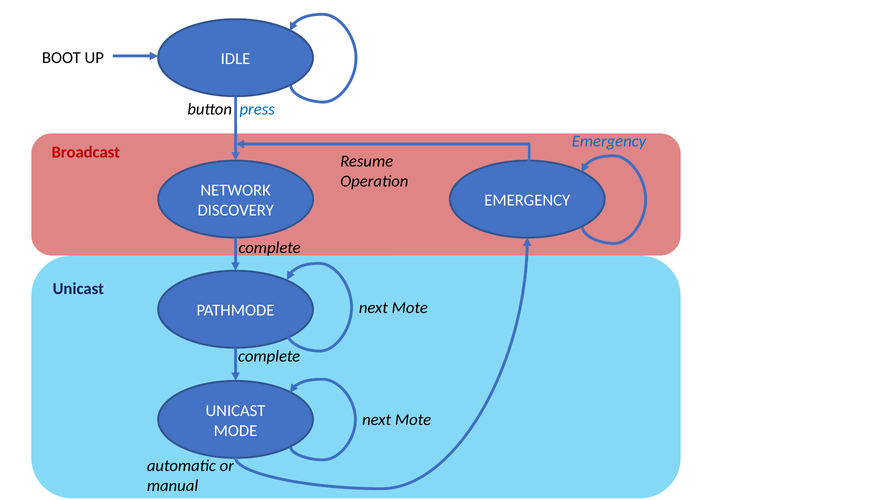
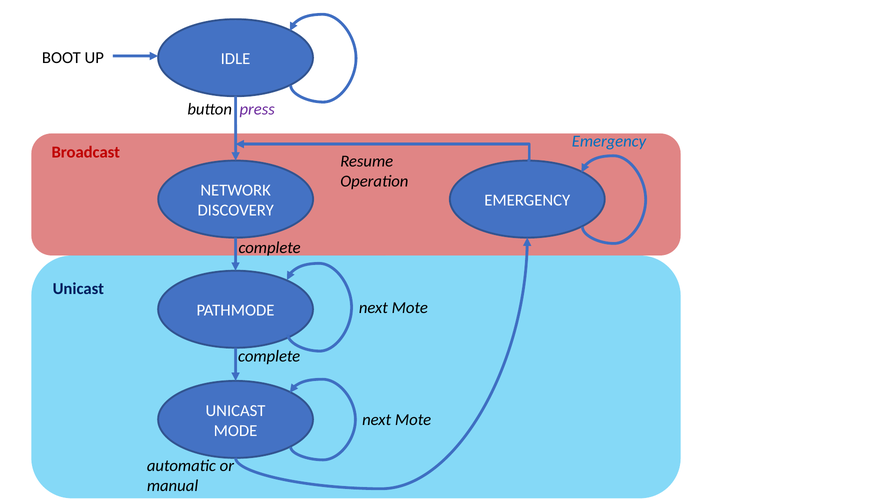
press colour: blue -> purple (257, 109)
